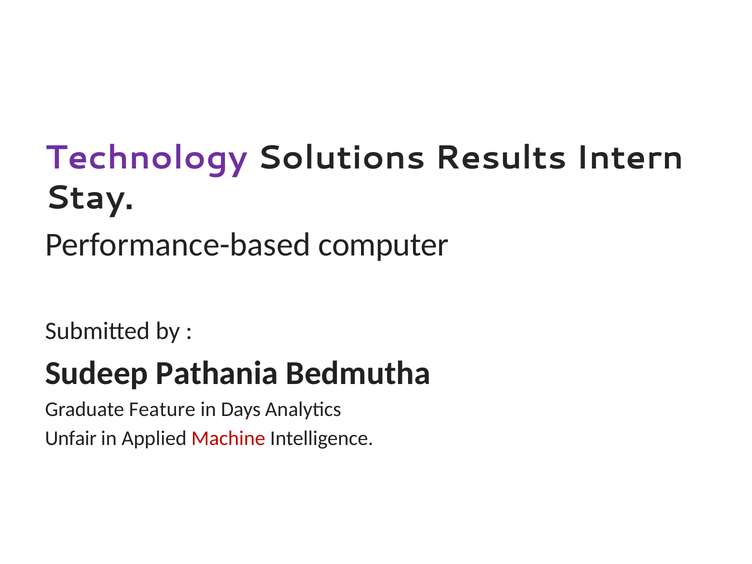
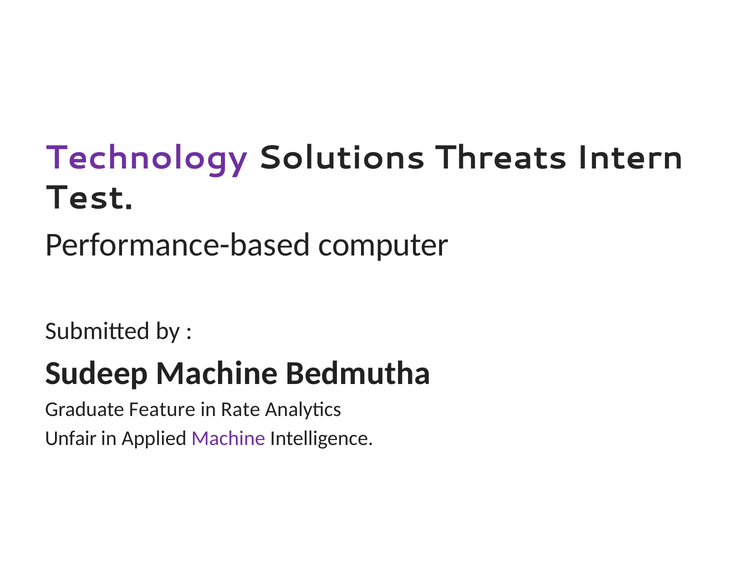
Results: Results -> Threats (501, 158)
Stay: Stay -> Test (89, 198)
Sudeep Pathania: Pathania -> Machine (217, 373)
Days: Days -> Rate (241, 409)
Machine colour: red -> purple (228, 439)
